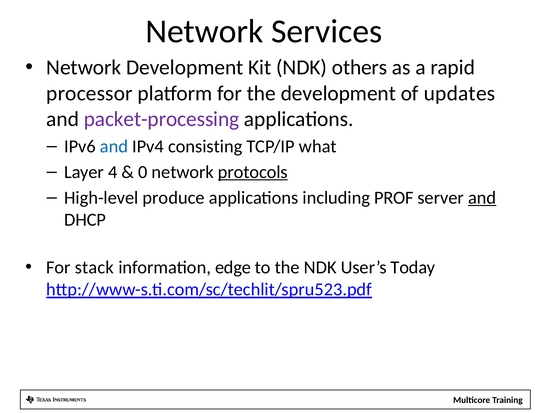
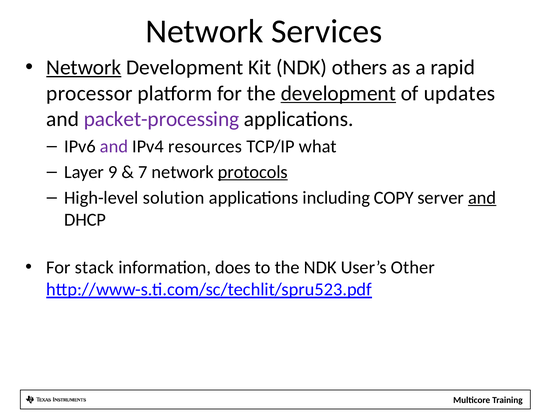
Network underline: none -> present (84, 68)
development underline: none -> present (338, 93)
and colour: blue -> purple (114, 146)
consisting: consisting -> resources (205, 146)
4: 4 -> 9 (113, 172)
0: 0 -> 7 (143, 172)
produce: produce -> solution (174, 198)
PROF: PROF -> COPY (394, 198)
edge: edge -> does (233, 268)
Today: Today -> Other (413, 268)
